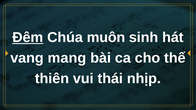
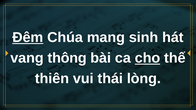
muôn: muôn -> mang (106, 38)
mang: mang -> thông (67, 58)
cho underline: none -> present (147, 58)
nhịp: nhịp -> lòng (144, 79)
